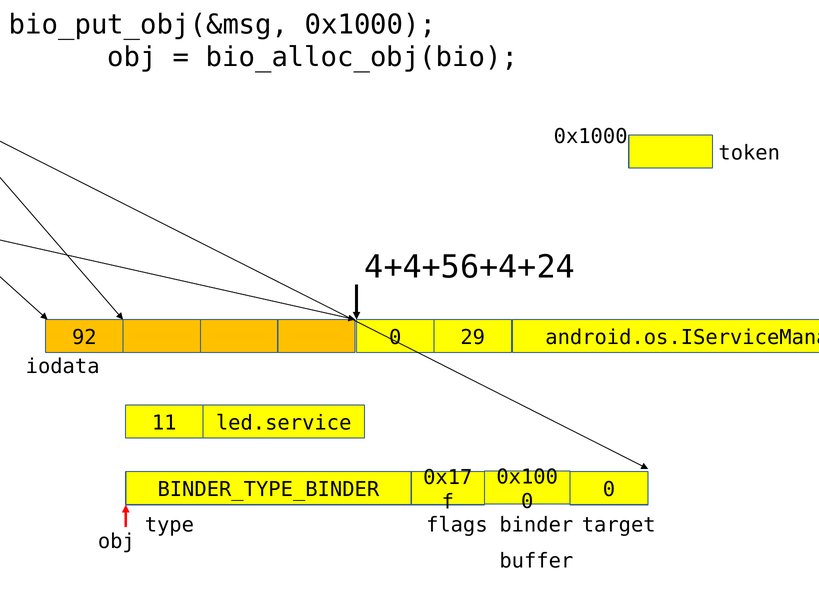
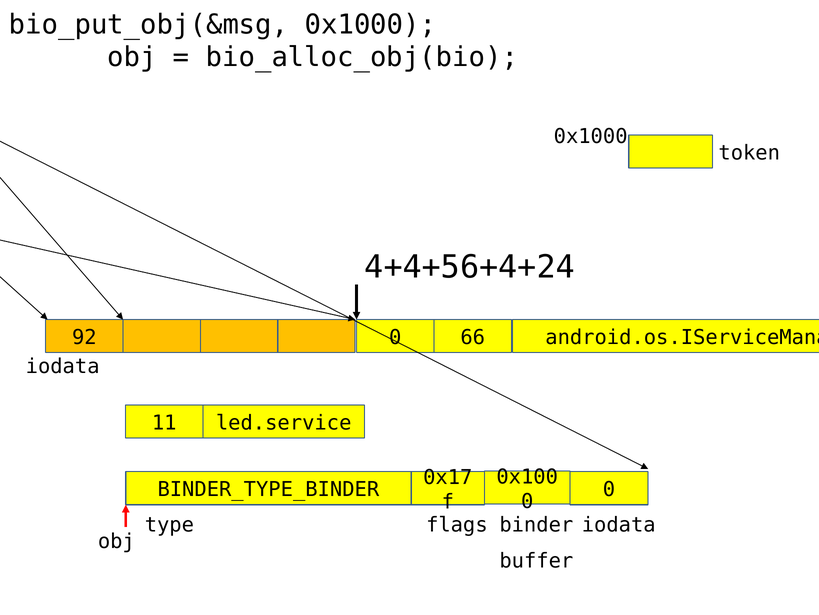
29: 29 -> 66 (473, 337)
binder target: target -> iodata (619, 524)
